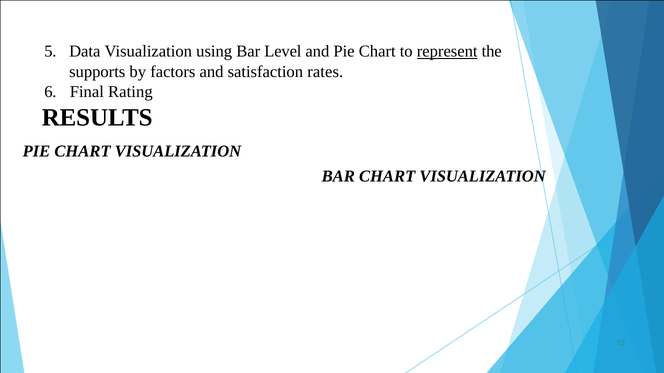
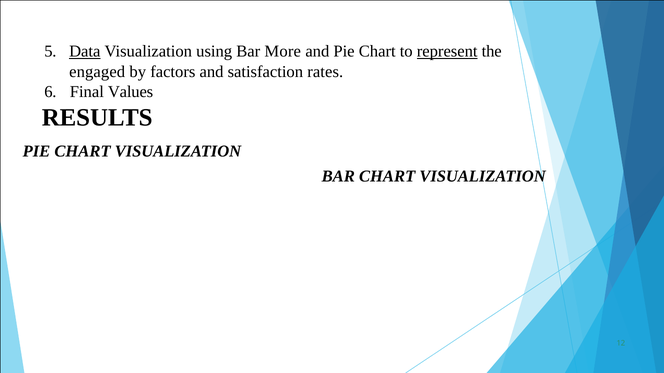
Data underline: none -> present (85, 51)
Level: Level -> More (283, 51)
supports: supports -> engaged (97, 72)
Rating: Rating -> Values (131, 92)
